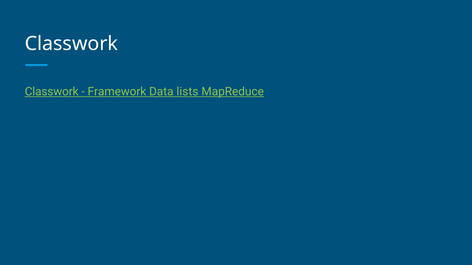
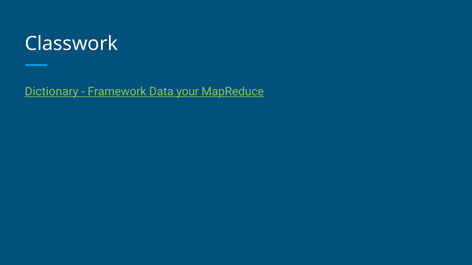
Classwork: Classwork -> Dictionary (52, 92)
lists: lists -> your (188, 92)
